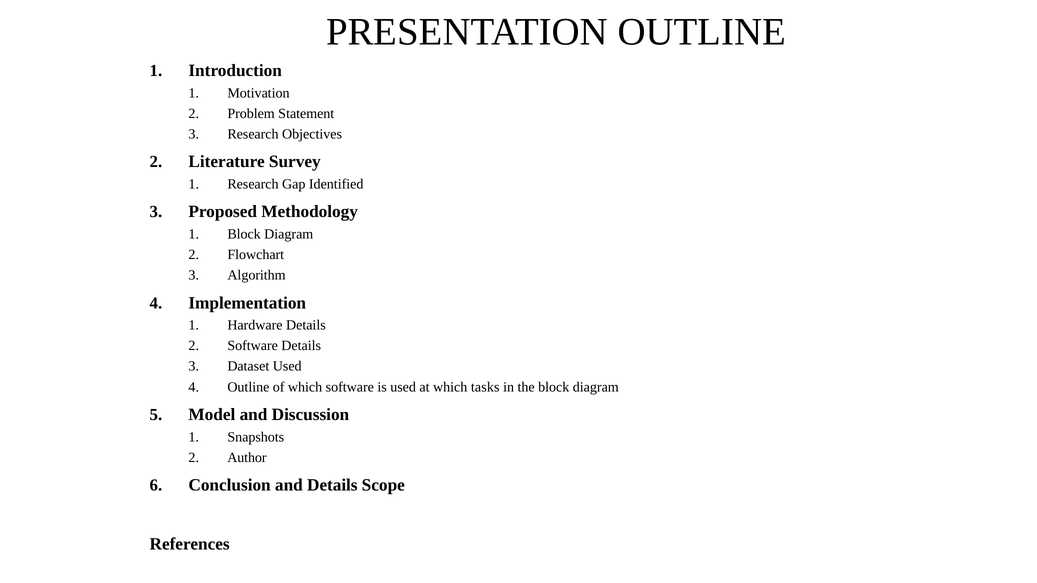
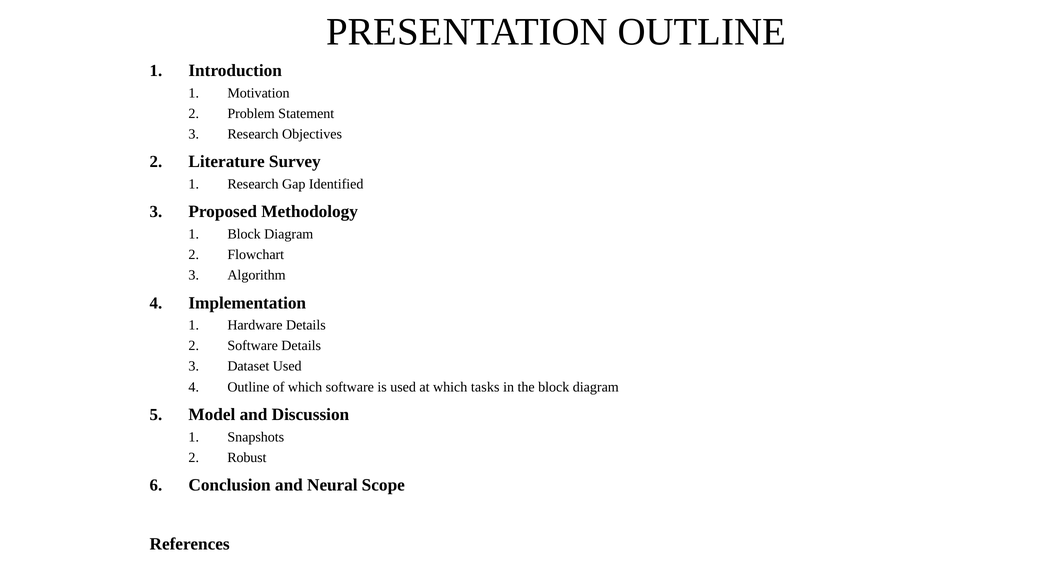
Author: Author -> Robust (247, 458)
and Details: Details -> Neural (332, 485)
